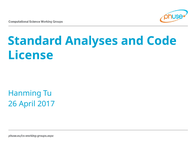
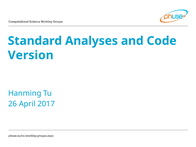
License: License -> Version (31, 55)
